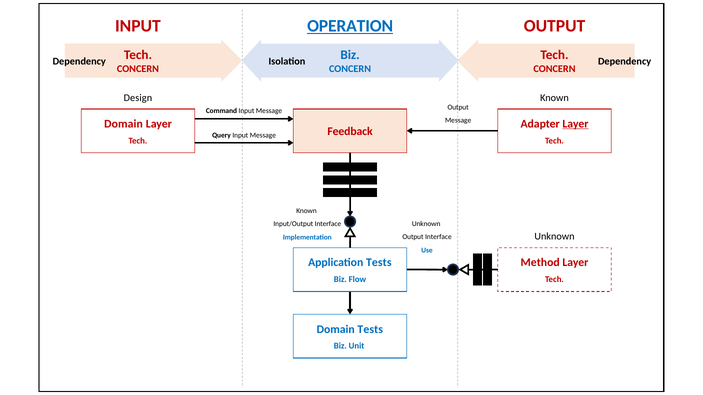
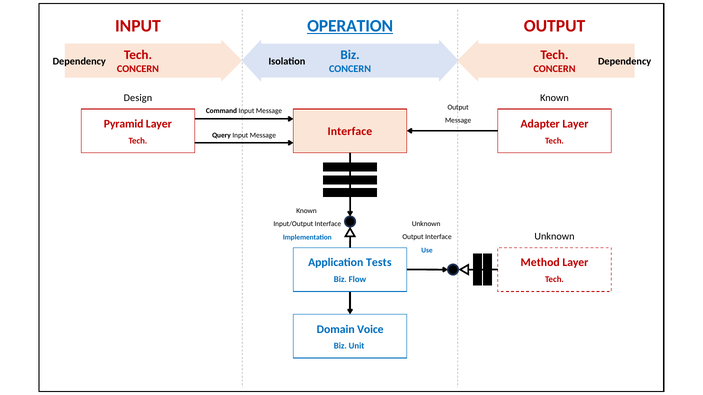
Domain: Domain -> Pyramid (124, 124)
Layer underline: present -> none (575, 124)
Feedback: Feedback -> Interface (350, 132)
Domain Tests: Tests -> Voice (370, 330)
